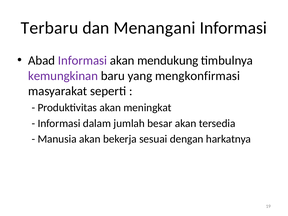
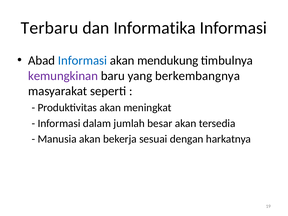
Menangani: Menangani -> Informatika (155, 28)
Informasi colour: purple -> blue (83, 60)
mengkonfirmasi: mengkonfirmasi -> berkembangnya (198, 76)
